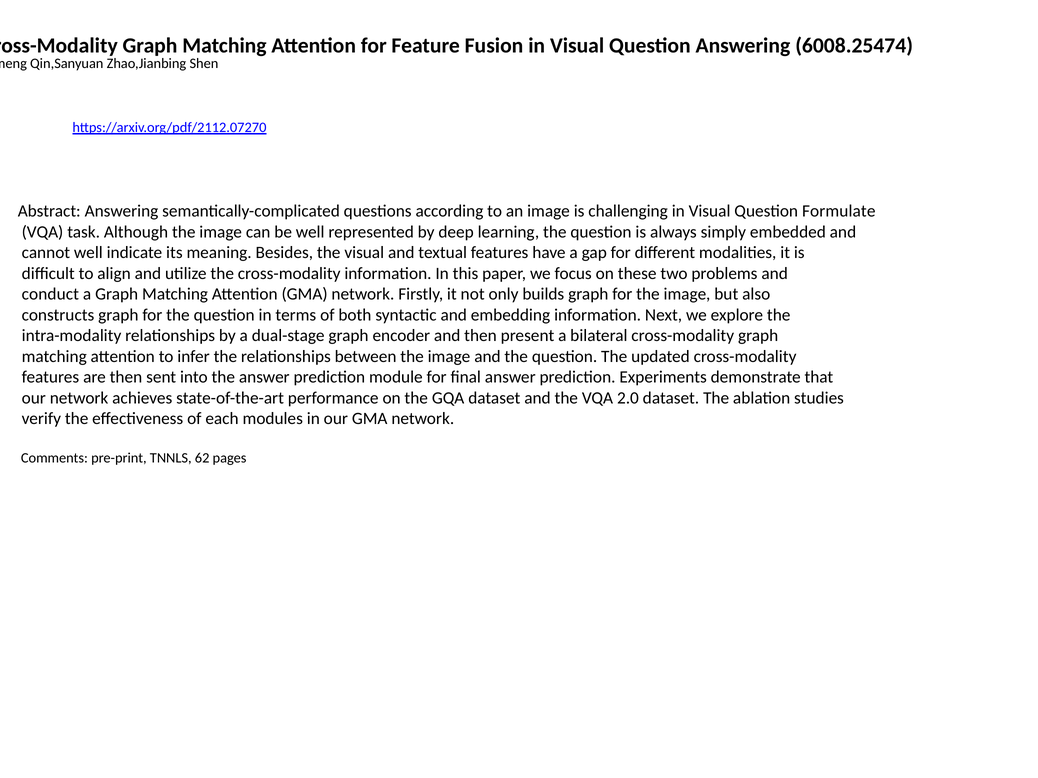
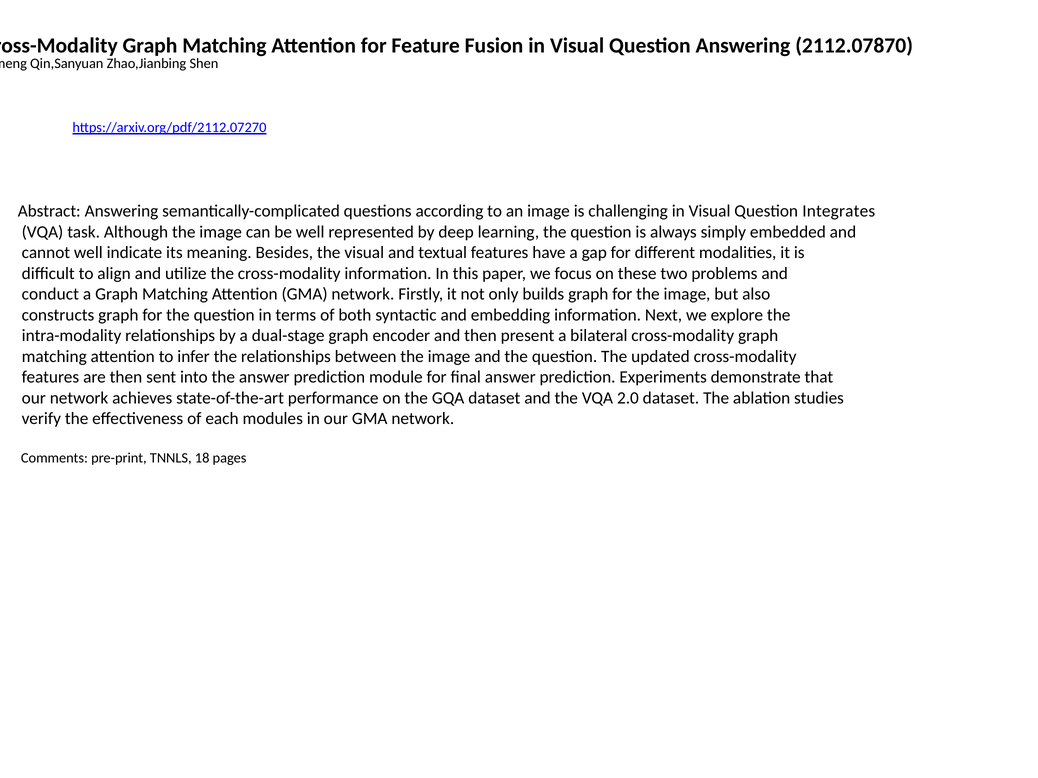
6008.25474: 6008.25474 -> 2112.07870 (854, 46)
Formulate: Formulate -> Integrates (839, 211)
62: 62 -> 18 (202, 458)
